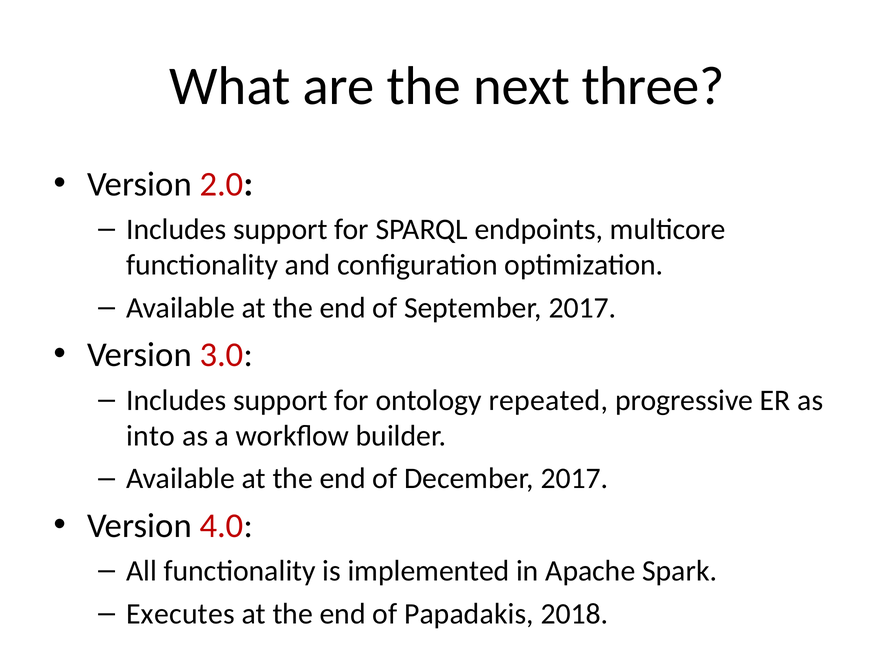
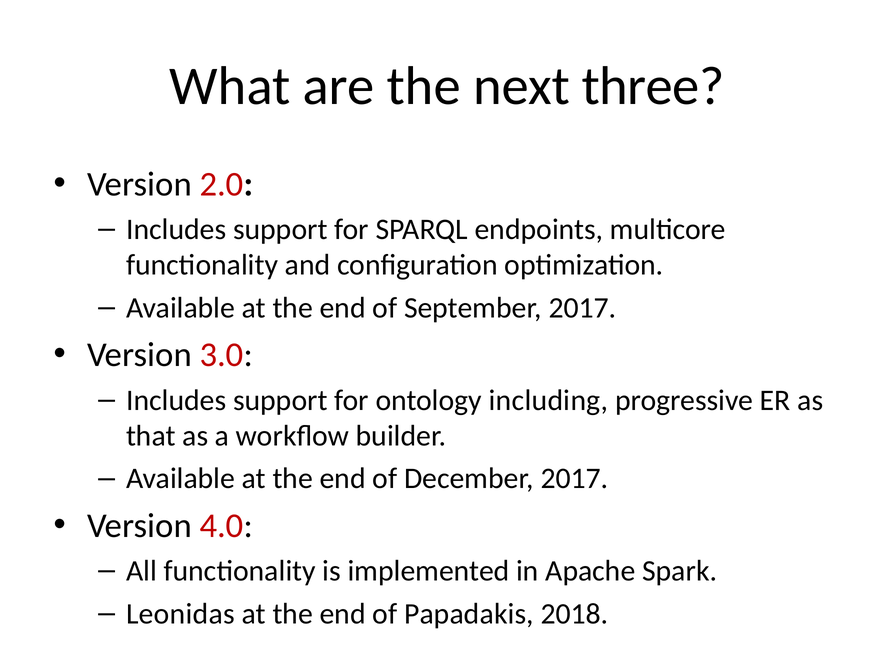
repeated: repeated -> including (548, 400)
into: into -> that (151, 436)
Executes: Executes -> Leonidas (181, 613)
